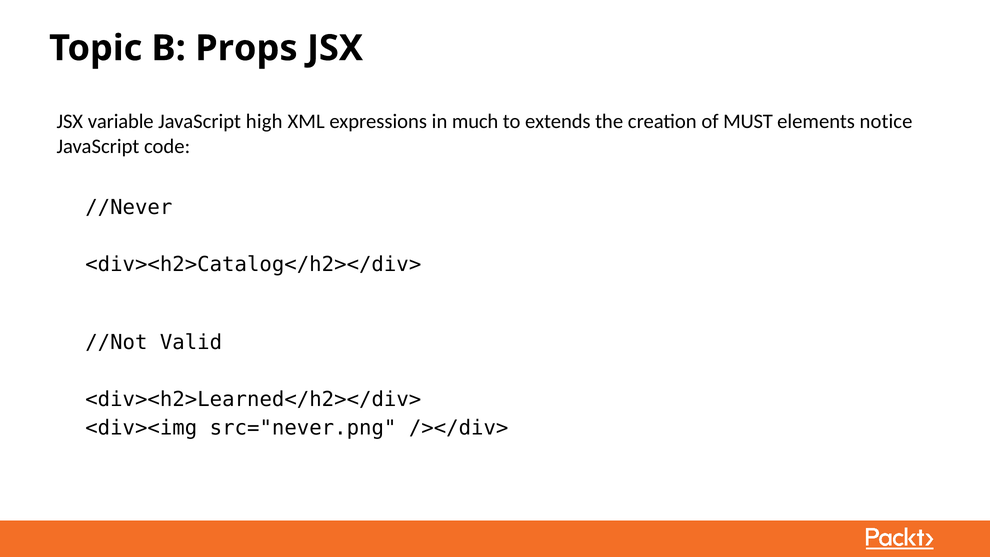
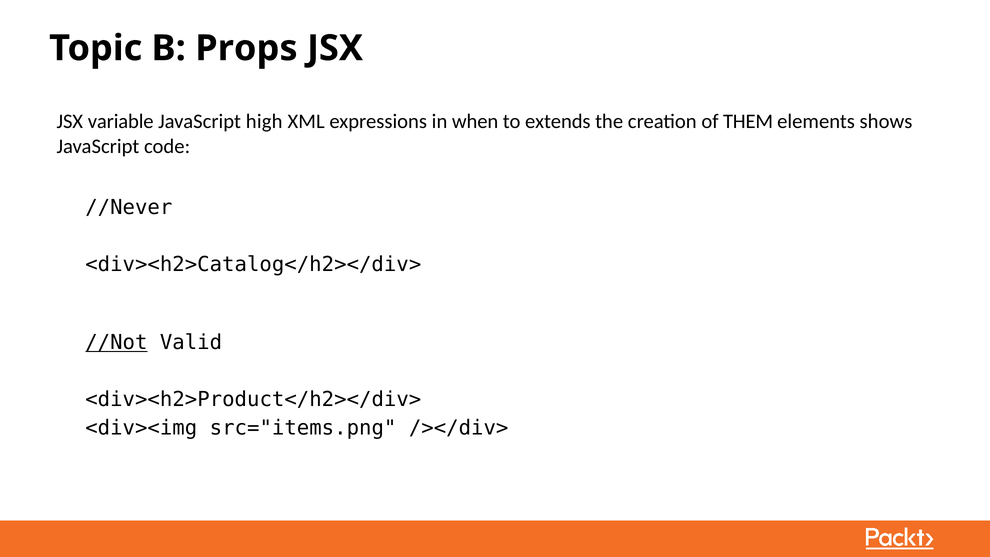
much: much -> when (475, 121)
MUST: MUST -> THEM (748, 121)
notice: notice -> shows (886, 121)
//Not underline: none -> present (116, 342)
<div><h2>Learned</h2></div>: <div><h2>Learned</h2></div> -> <div><h2>Product</h2></div> (253, 399)
src="never.png: src="never.png -> src="items.png (303, 428)
